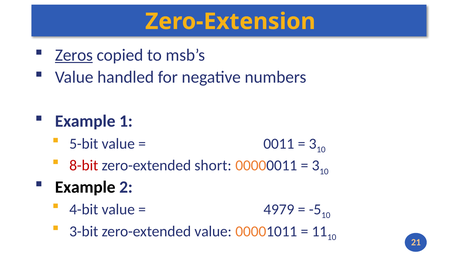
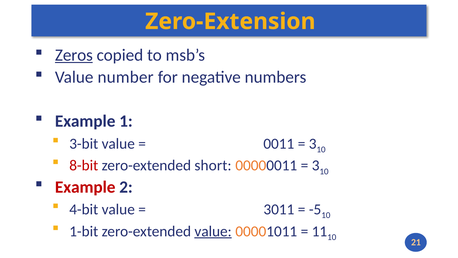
handled: handled -> number (126, 77)
5-bit: 5-bit -> 3-bit (84, 144)
Example colour: black -> red (85, 187)
4979: 4979 -> 3011 (279, 209)
3-bit: 3-bit -> 1-bit (84, 231)
value underline: none -> present (213, 231)
